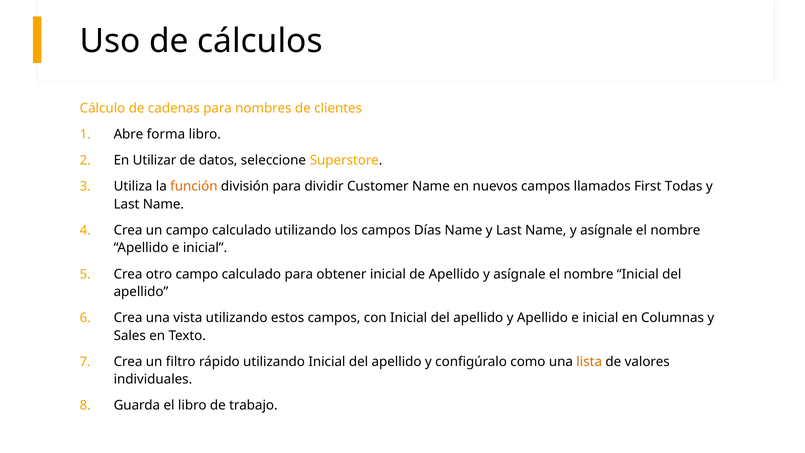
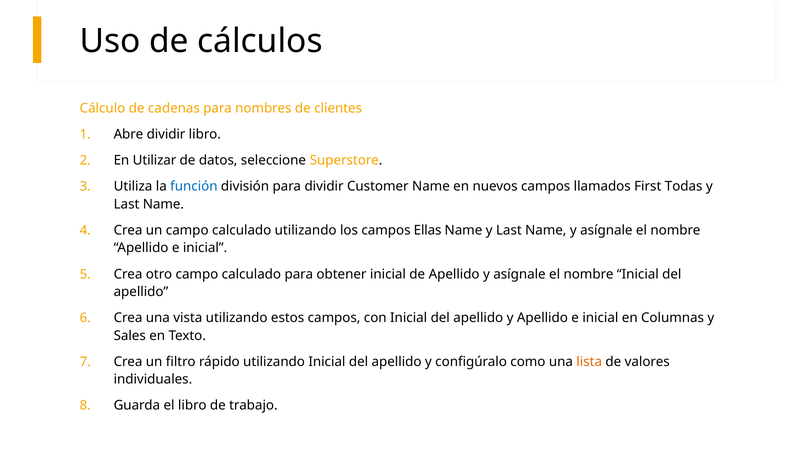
Abre forma: forma -> dividir (166, 134)
función colour: orange -> blue (194, 186)
Días: Días -> Ellas (428, 230)
